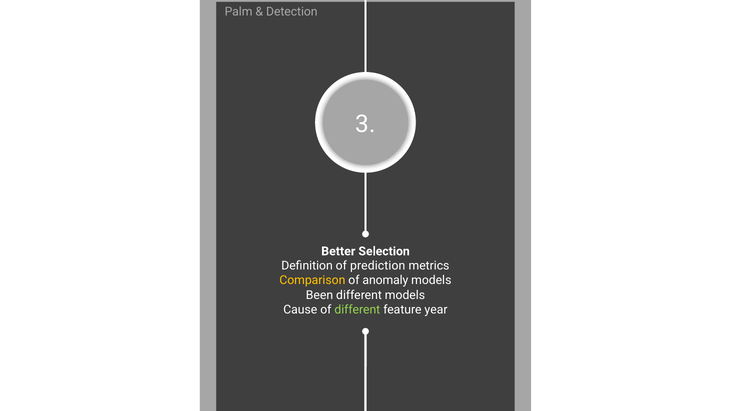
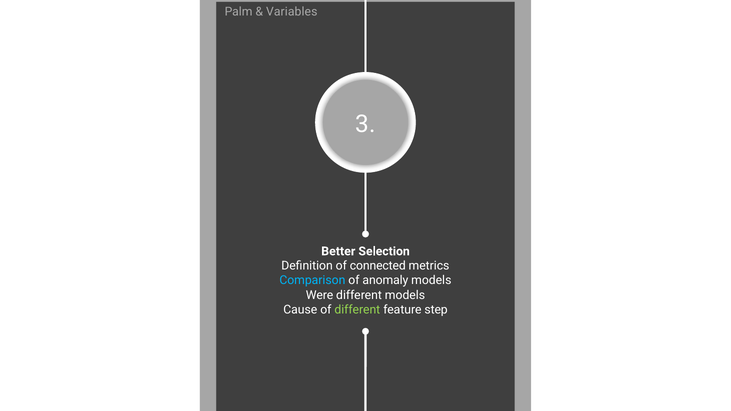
Detection: Detection -> Variables (292, 12)
prediction: prediction -> connected (378, 266)
Comparison colour: yellow -> light blue (312, 281)
Been: Been -> Were (320, 295)
year: year -> step (436, 310)
